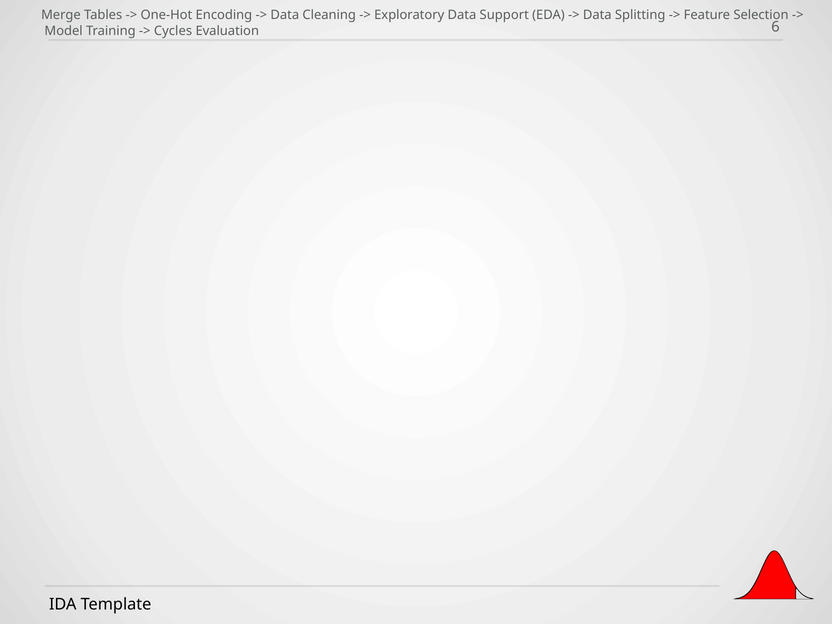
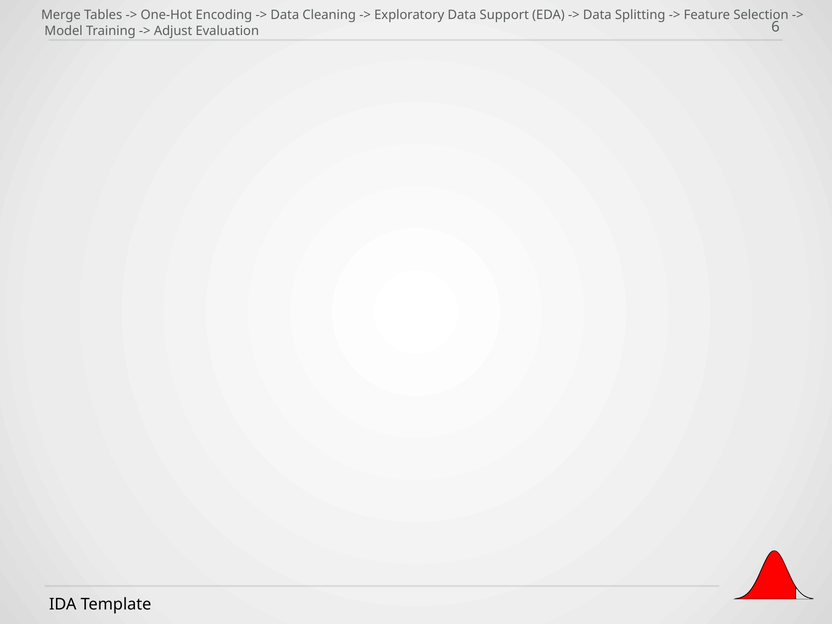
Cycles: Cycles -> Adjust (173, 31)
